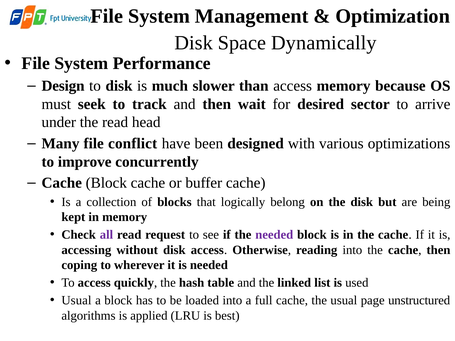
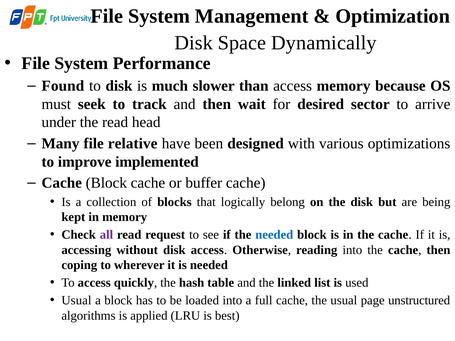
Design: Design -> Found (63, 86)
conflict: conflict -> relative (133, 144)
concurrently: concurrently -> implemented (157, 162)
needed colour: purple -> blue (274, 235)
